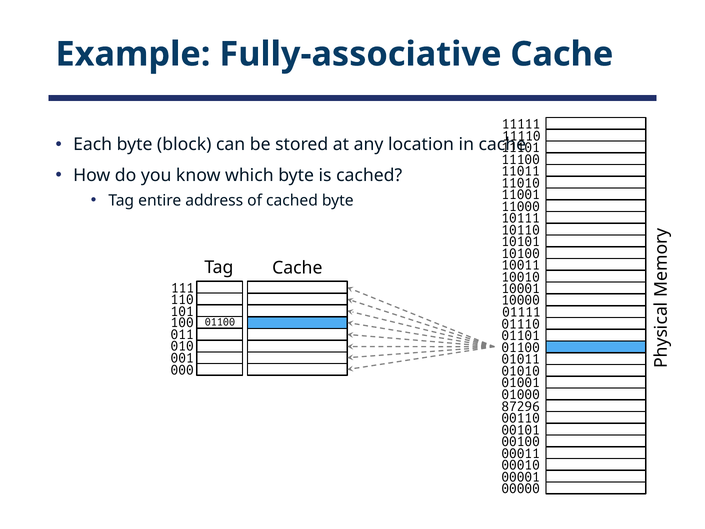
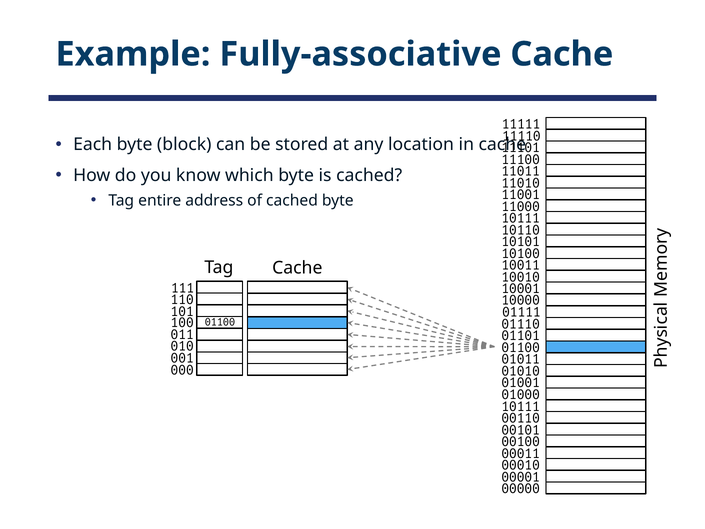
87296: 87296 -> 10111 (521, 406)
